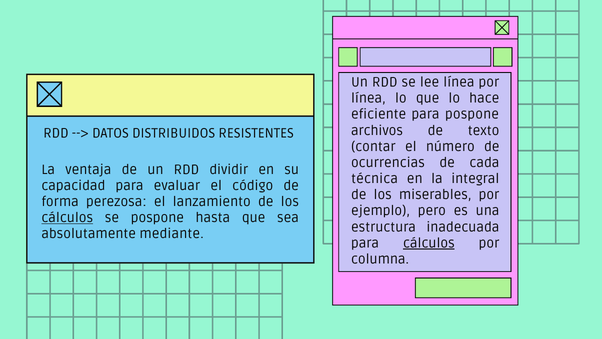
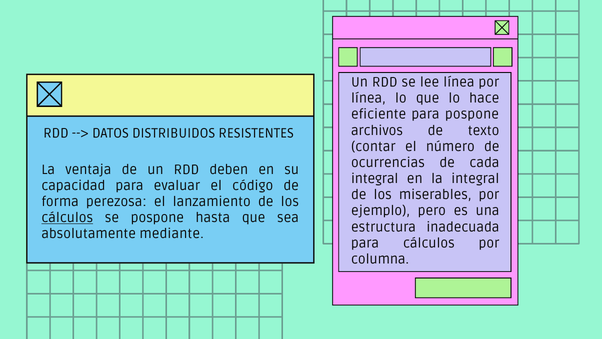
dividir: dividir -> deben (229, 170)
técnica: técnica -> integral (375, 179)
cálculos underline: present -> none (429, 243)
